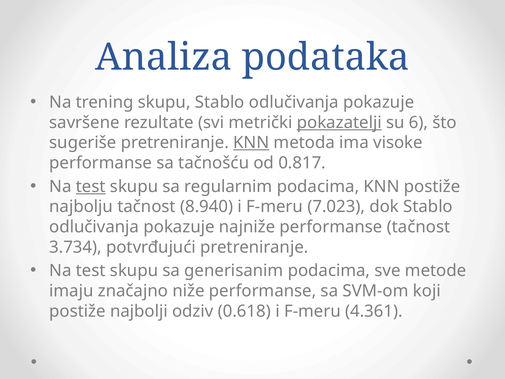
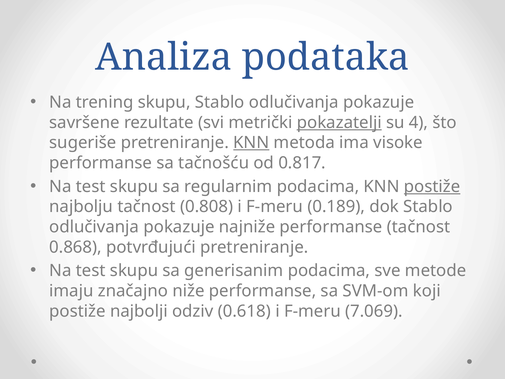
6: 6 -> 4 (419, 122)
test underline: present -> none (91, 186)
postiže underline: none -> present (432, 186)
8.940: 8.940 -> 0.808 (207, 207)
7.023: 7.023 -> 0.189 (336, 207)
3.734: 3.734 -> 0.868 (76, 247)
4.361: 4.361 -> 7.069 (374, 311)
